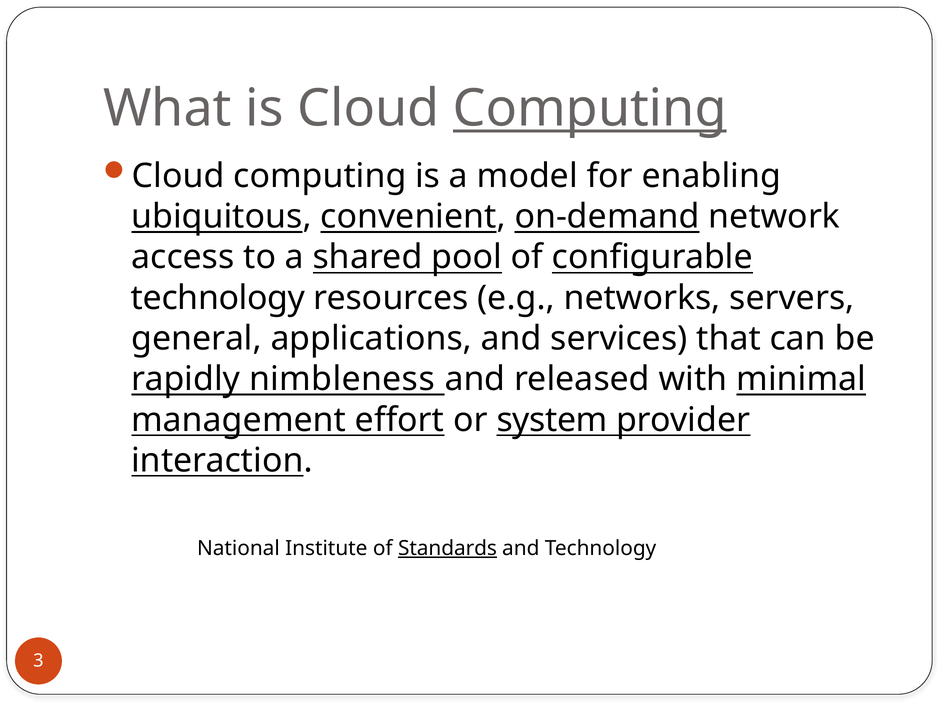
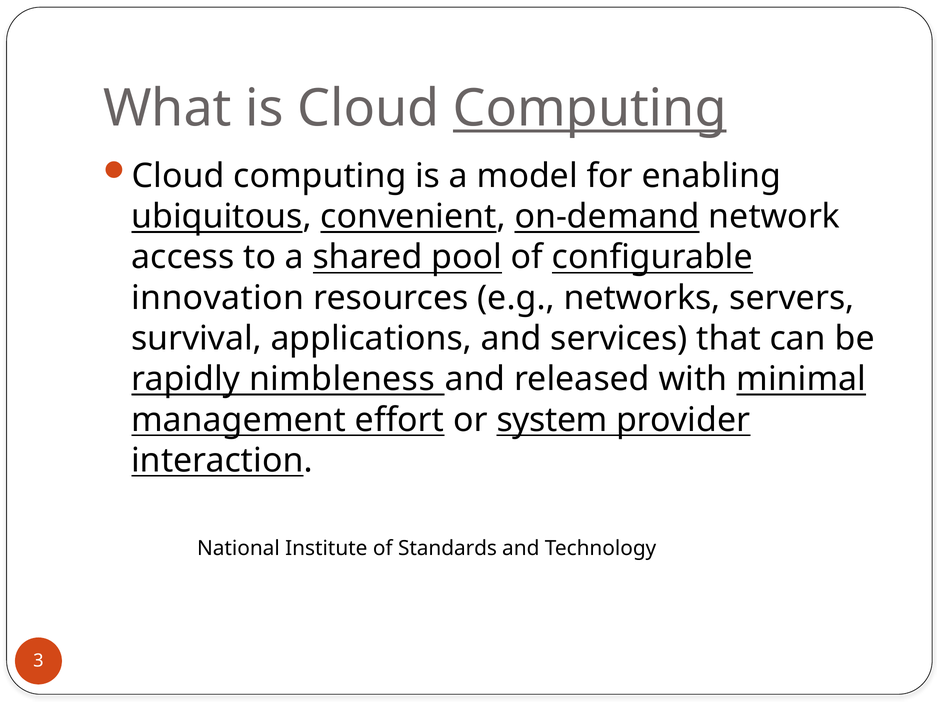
technology: technology -> innovation (218, 298)
general: general -> survival (197, 339)
Standards underline: present -> none (447, 548)
